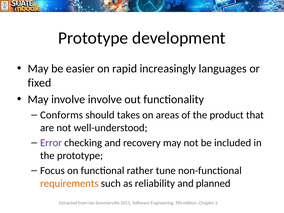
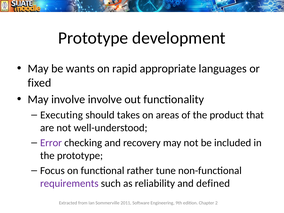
easier: easier -> wants (80, 69)
increasingly: increasingly -> appropriate (168, 69)
Conforms: Conforms -> Executing (62, 115)
requirements colour: orange -> purple (69, 183)
planned: planned -> defined (213, 183)
